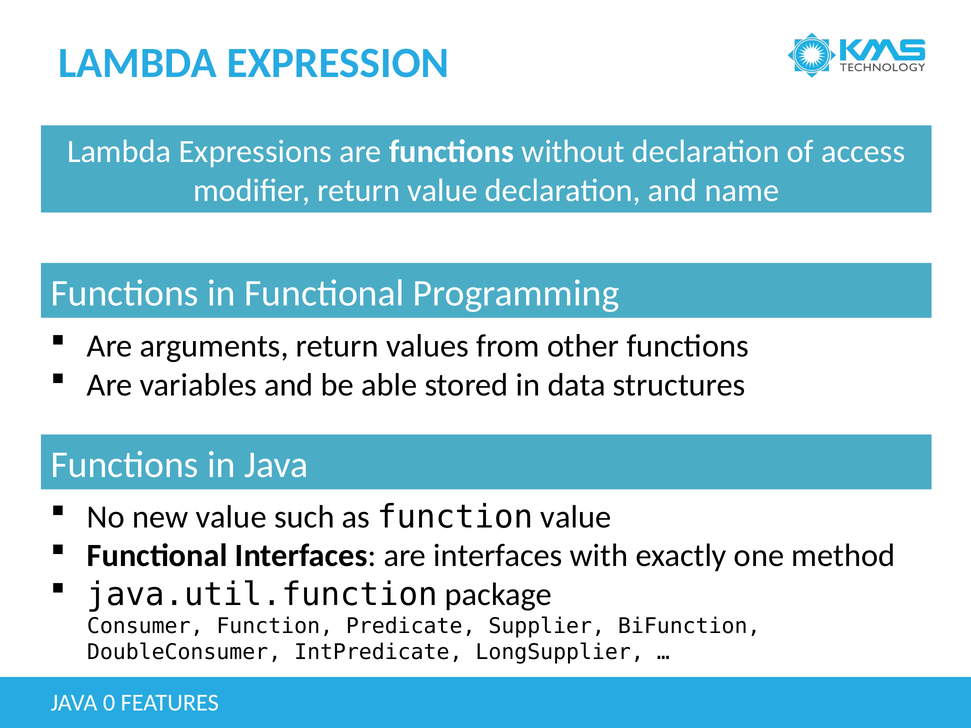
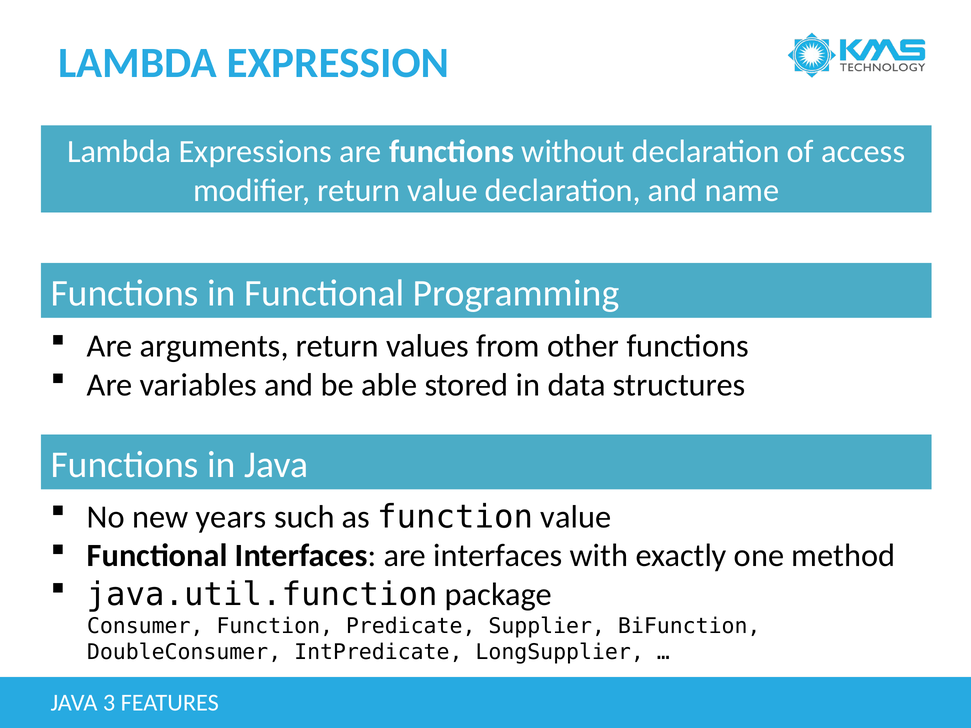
new value: value -> years (231, 517)
0: 0 -> 3 (109, 703)
